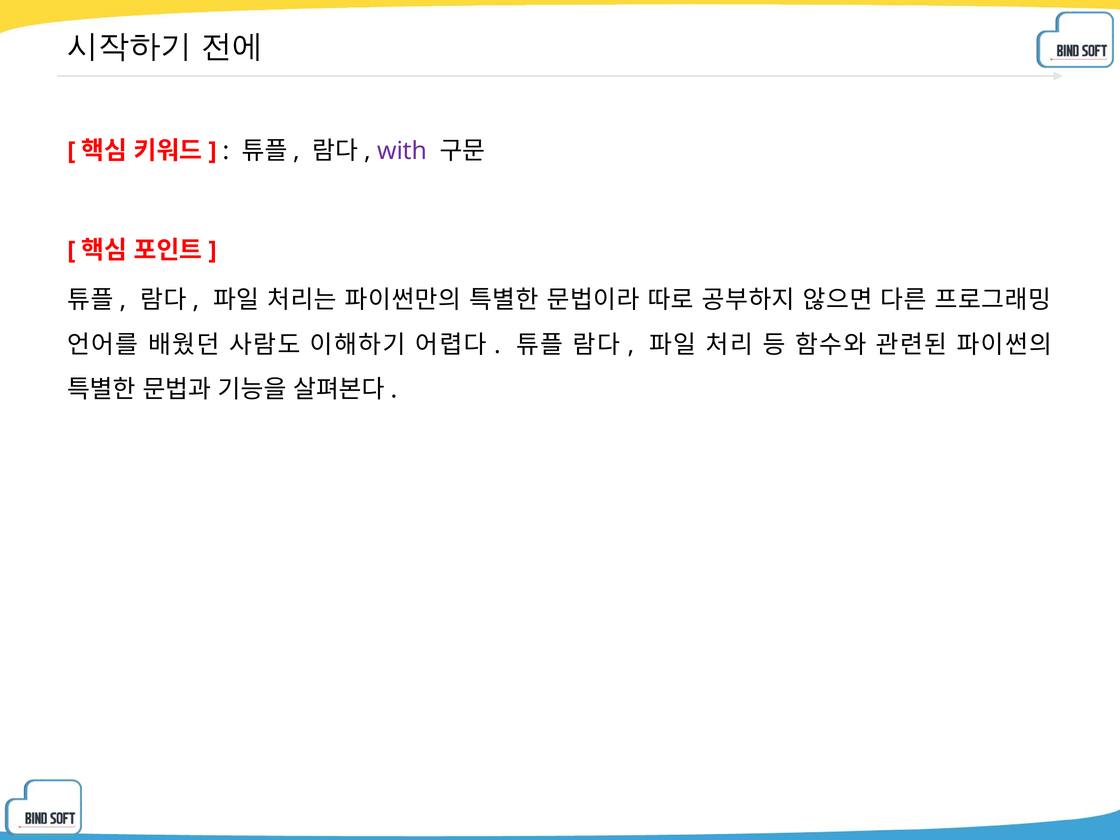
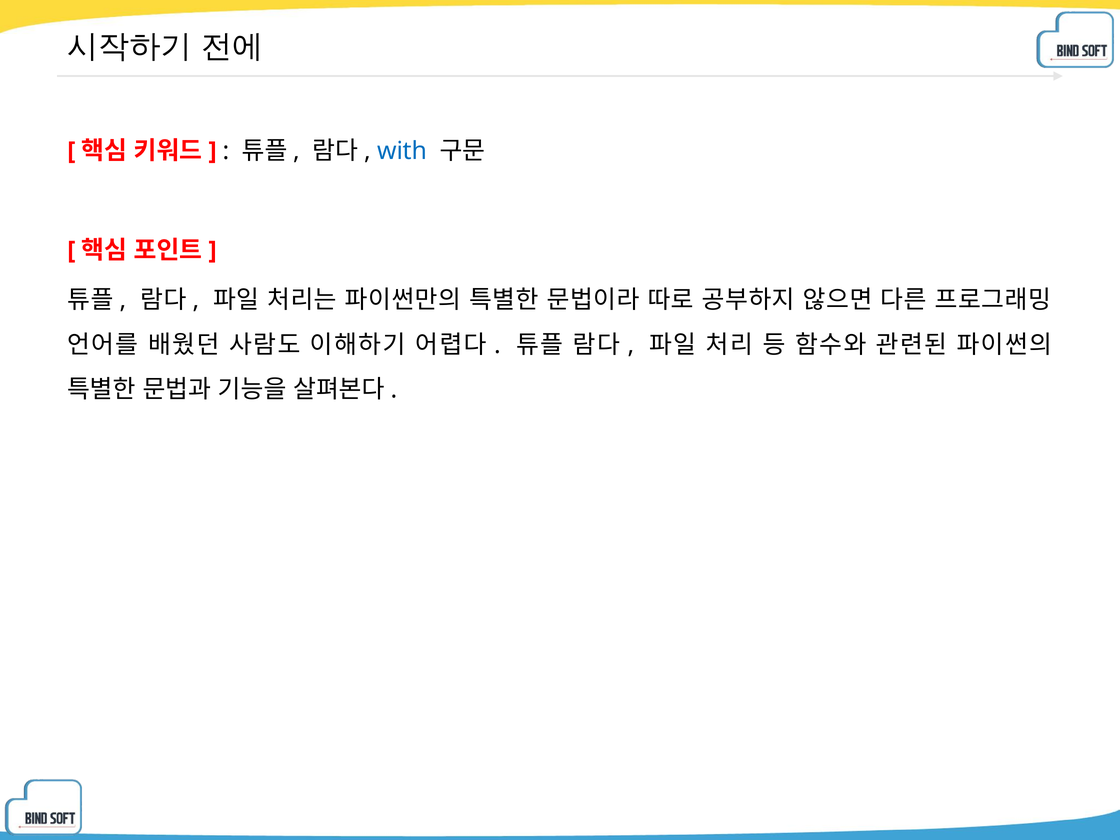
with colour: purple -> blue (402, 151)
